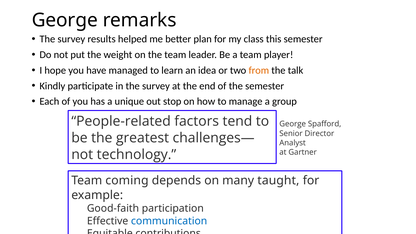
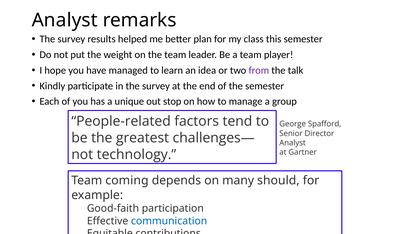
George: George -> Analyst (65, 20)
from colour: orange -> purple (259, 70)
taught: taught -> should (278, 181)
